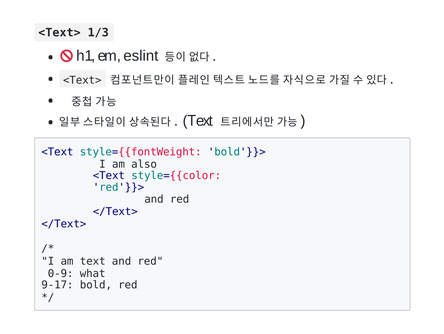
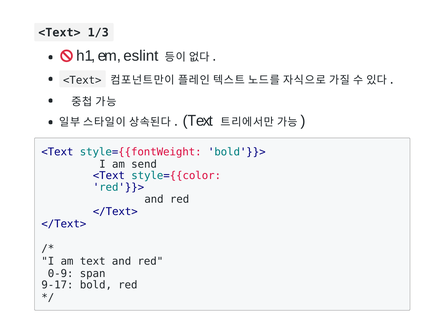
also: also -> send (144, 164)
what: what -> span (93, 273)
